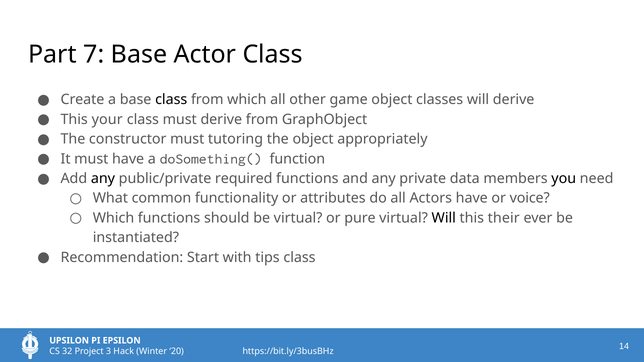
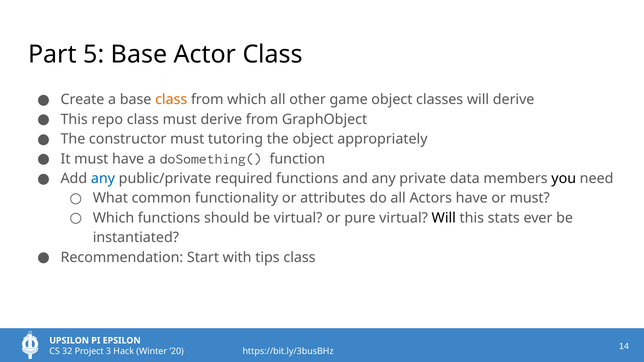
7: 7 -> 5 (94, 55)
class colour: black -> orange (171, 100)
your: your -> repo (107, 119)
any colour: black -> blue (103, 179)
or voice: voice -> must (530, 198)
their: their -> stats (504, 218)
